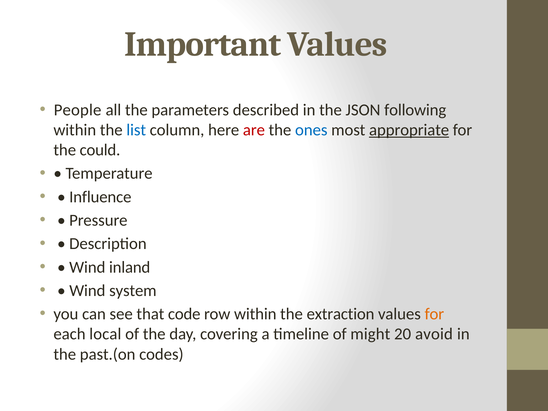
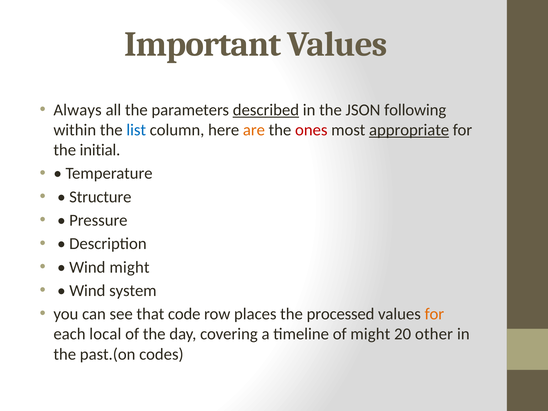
People: People -> Always (78, 110)
described underline: none -> present (266, 110)
are colour: red -> orange (254, 130)
ones colour: blue -> red (311, 130)
could: could -> initial (100, 150)
Influence: Influence -> Structure (100, 197)
Wind inland: inland -> might (129, 267)
row within: within -> places (255, 314)
extraction: extraction -> processed (341, 314)
avoid: avoid -> other (434, 334)
